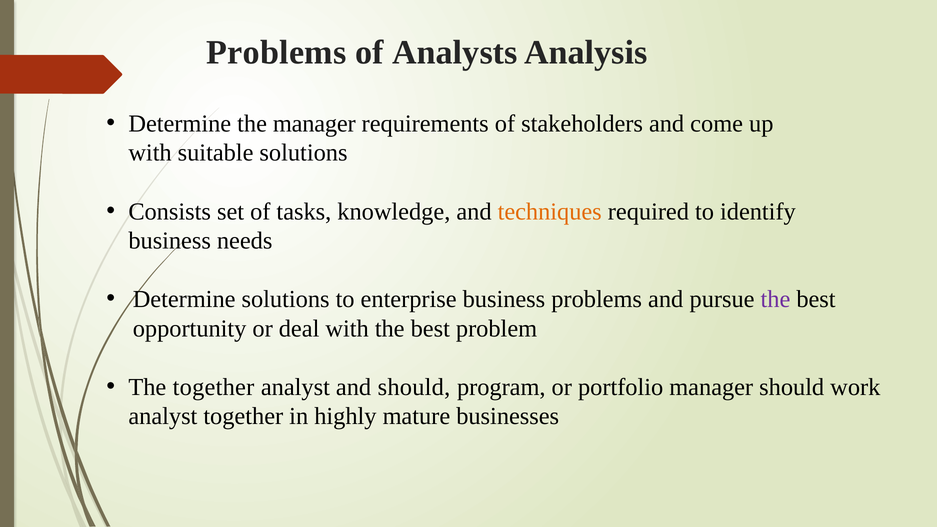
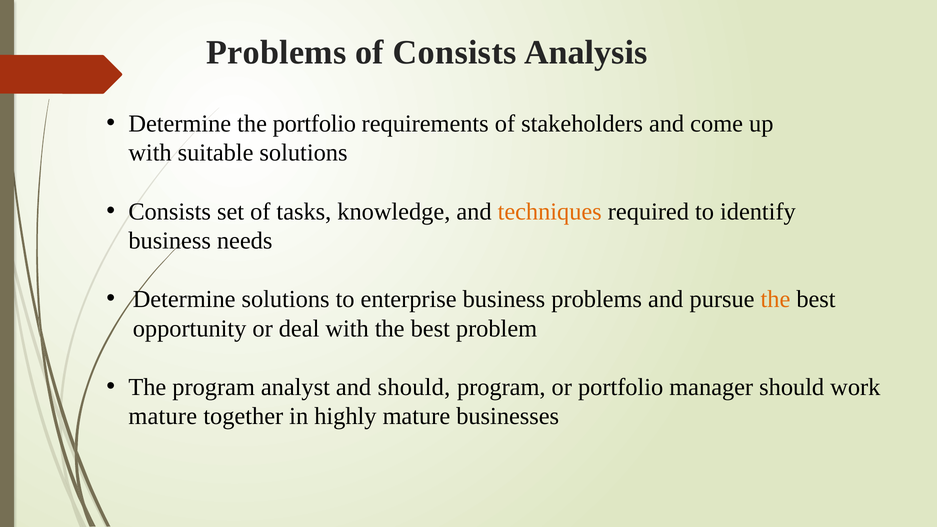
of Analysts: Analysts -> Consists (455, 52)
the manager: manager -> portfolio (314, 124)
the colour: purple -> orange (775, 299)
The together: together -> program (214, 387)
analyst: analyst -> mature (163, 416)
